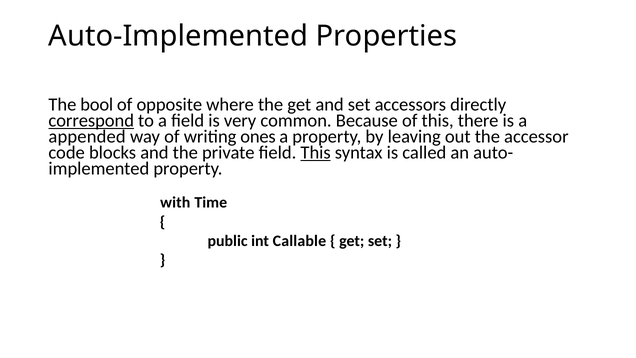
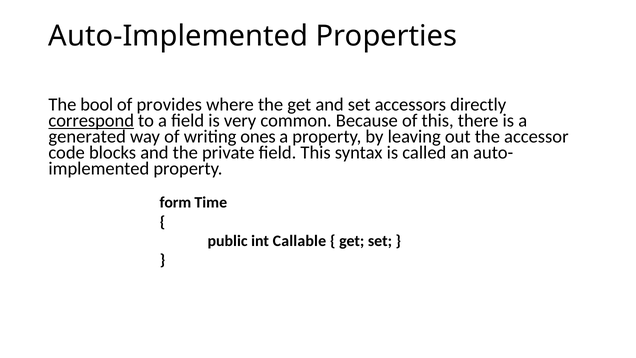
opposite: opposite -> provides (169, 104)
appended: appended -> generated (87, 136)
This underline: present -> none (316, 152)
with: with -> form (175, 203)
